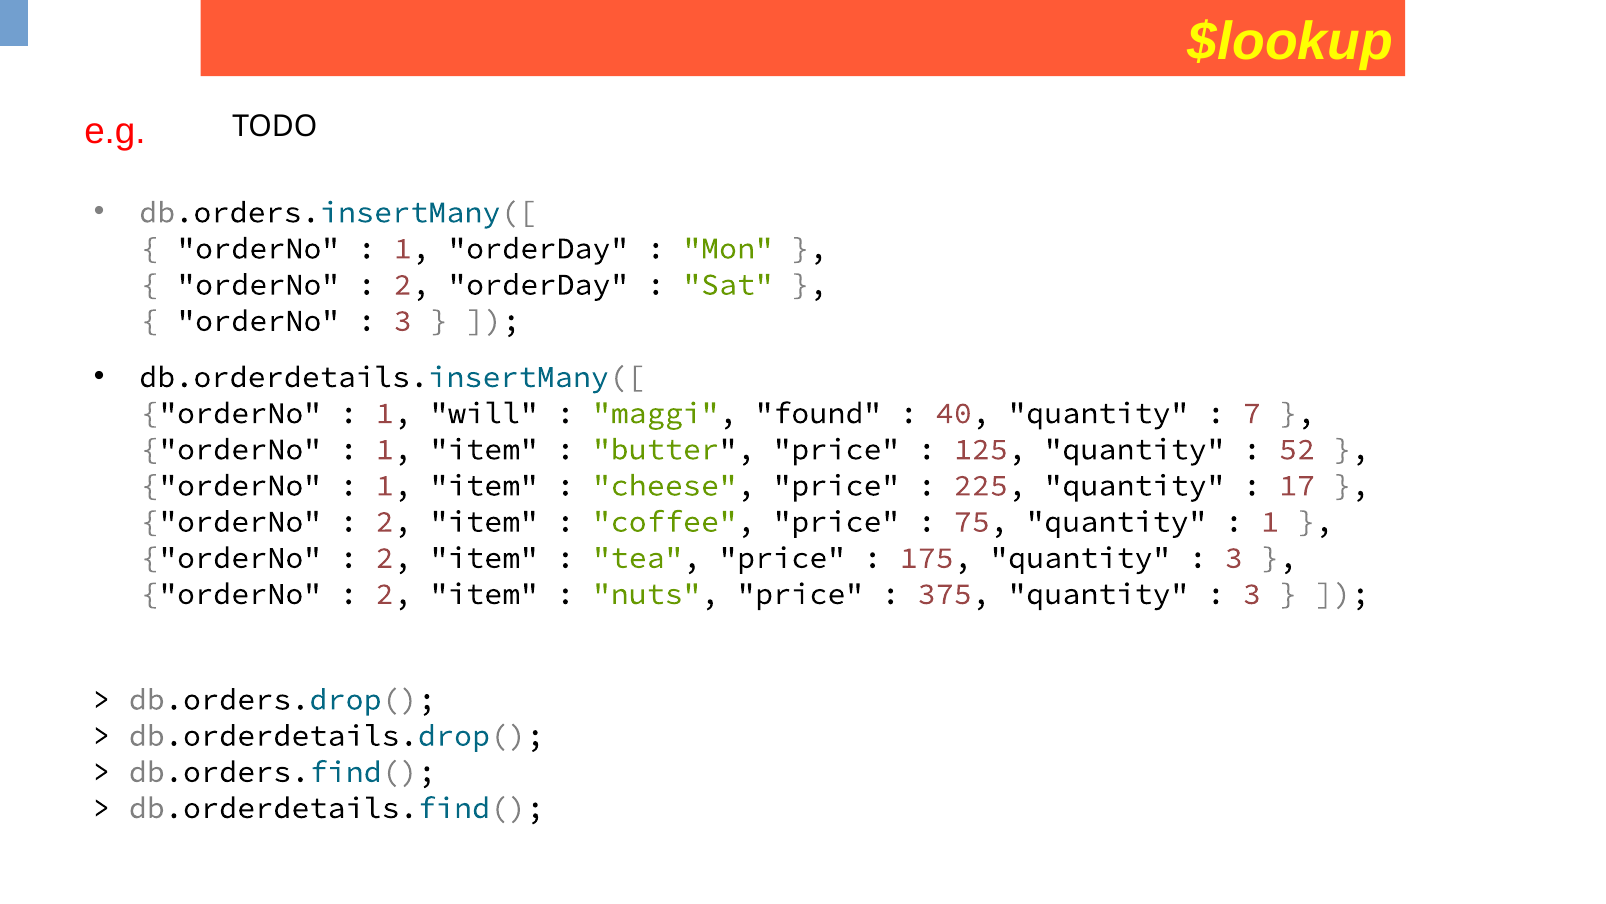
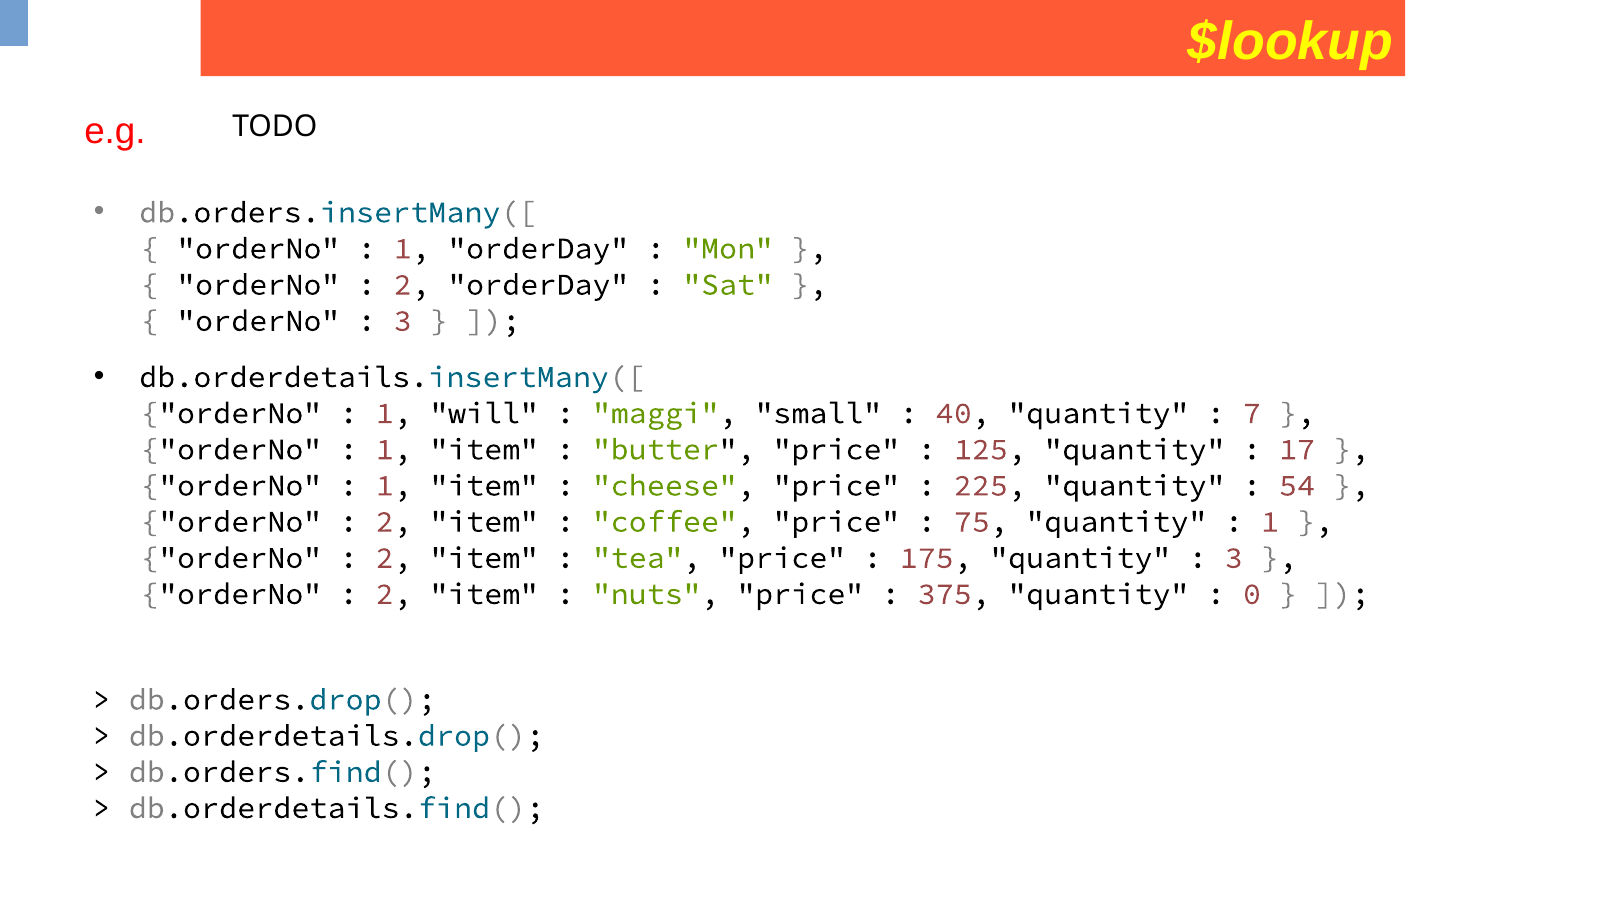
found: found -> small (818, 413)
52: 52 -> 17 (1297, 449)
17: 17 -> 54 (1297, 485)
3: 3 -> 0 (1252, 594)
